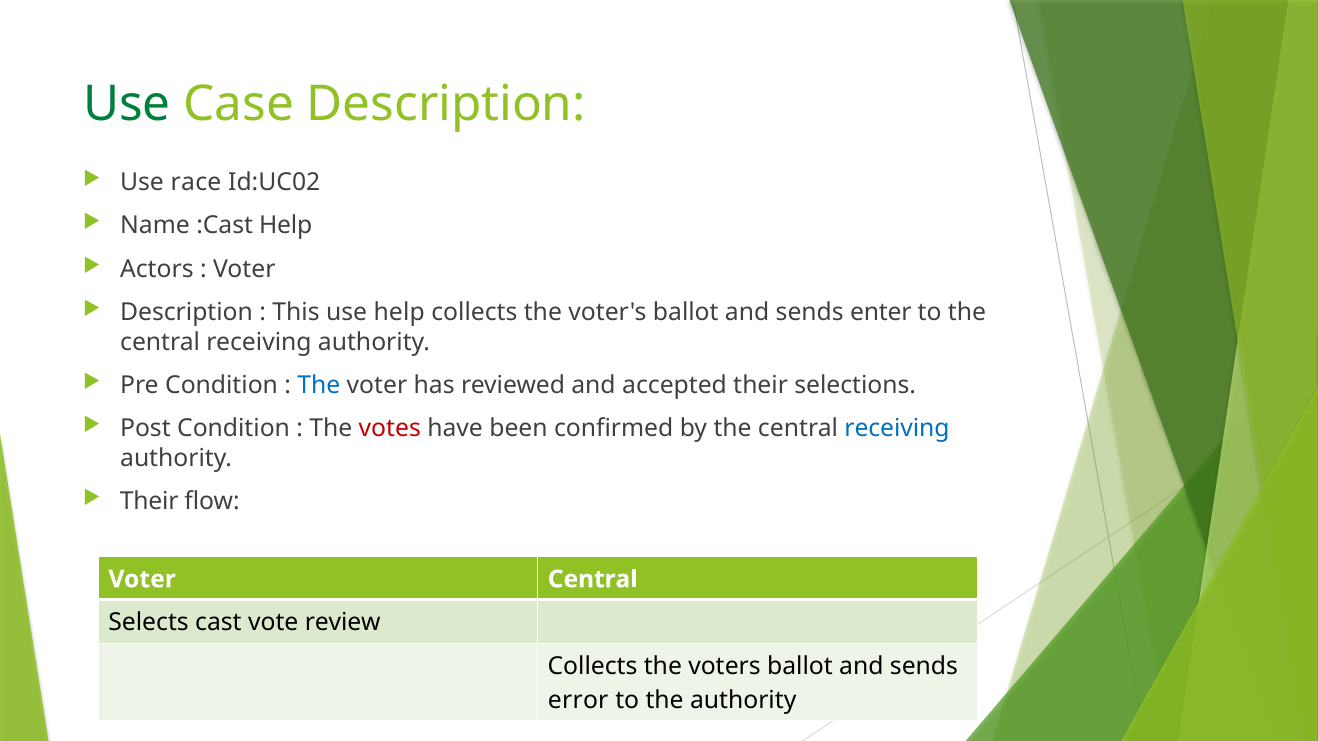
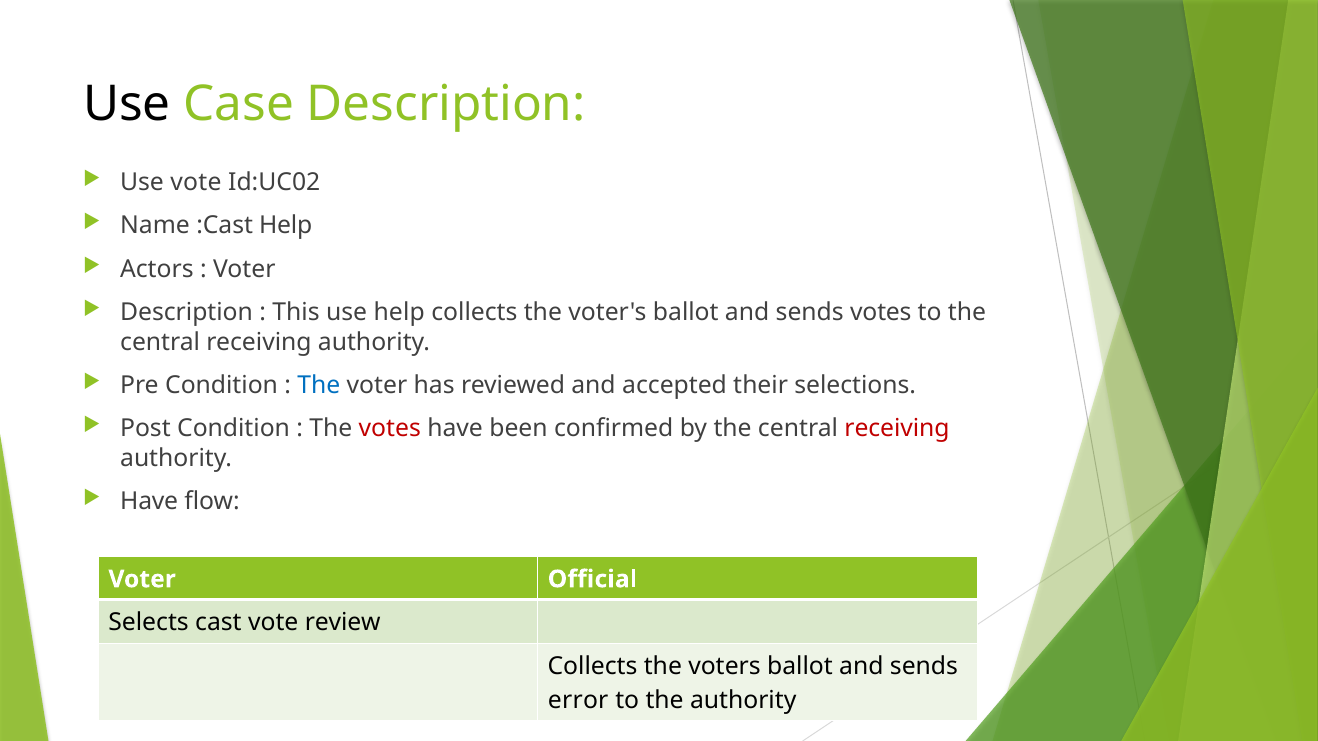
Use colour: green -> black (127, 104)
Use race: race -> vote (196, 182)
sends enter: enter -> votes (881, 313)
receiving colour: blue -> red (897, 429)
Their: Their -> Have (149, 502)
Voter Central: Central -> Official (592, 579)
